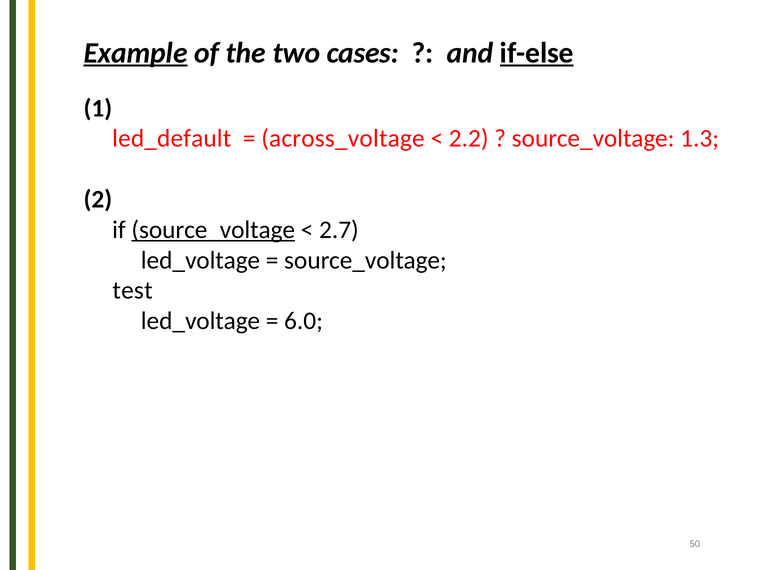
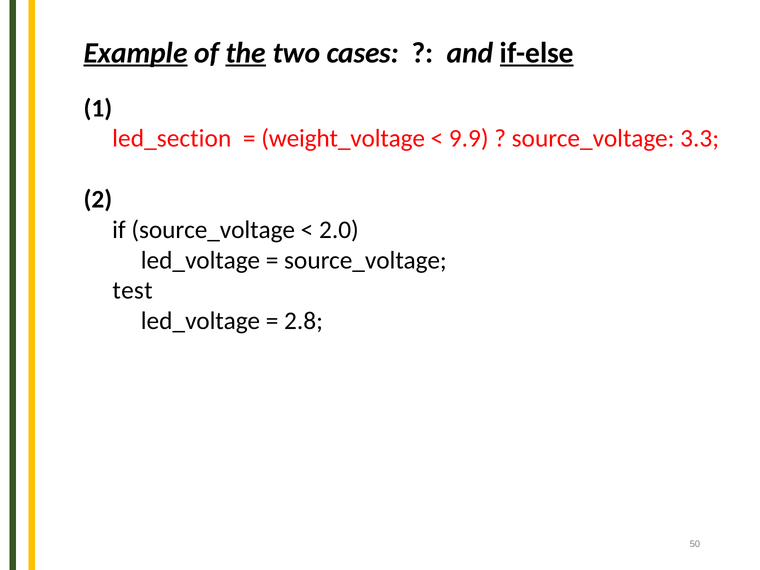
the underline: none -> present (246, 53)
led_default: led_default -> led_section (172, 139)
across_voltage: across_voltage -> weight_voltage (343, 139)
2.2: 2.2 -> 9.9 (469, 139)
1.3: 1.3 -> 3.3 (700, 139)
source_voltage underline: present -> none (213, 230)
2.7: 2.7 -> 2.0 (339, 230)
6.0: 6.0 -> 2.8 (304, 321)
